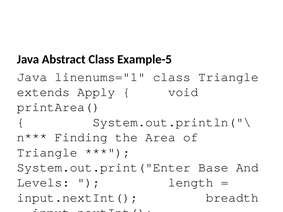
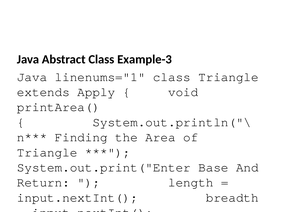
Example-5: Example-5 -> Example-3 (145, 59)
Levels: Levels -> Return (43, 183)
